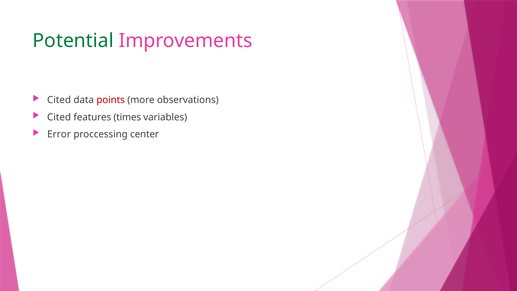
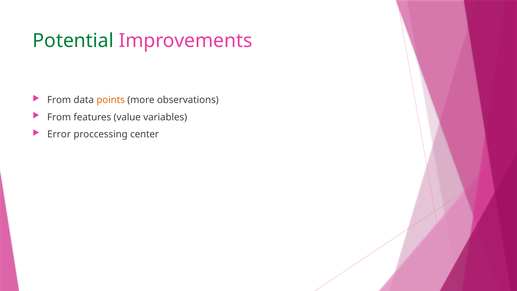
Cited: Cited -> From (59, 100)
points colour: red -> orange (111, 100)
Cited: Cited -> From (59, 117)
times: times -> value (127, 117)
